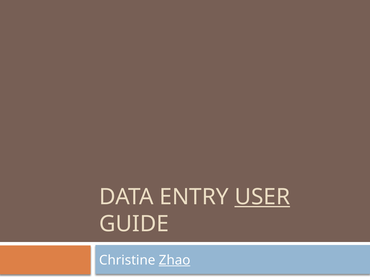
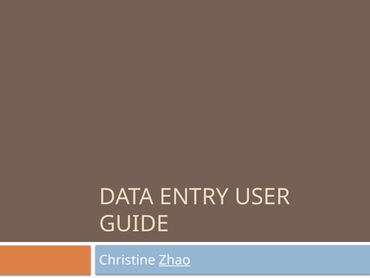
USER underline: present -> none (262, 196)
